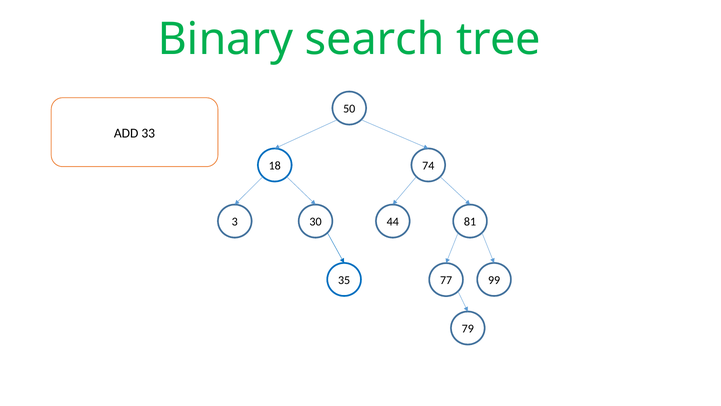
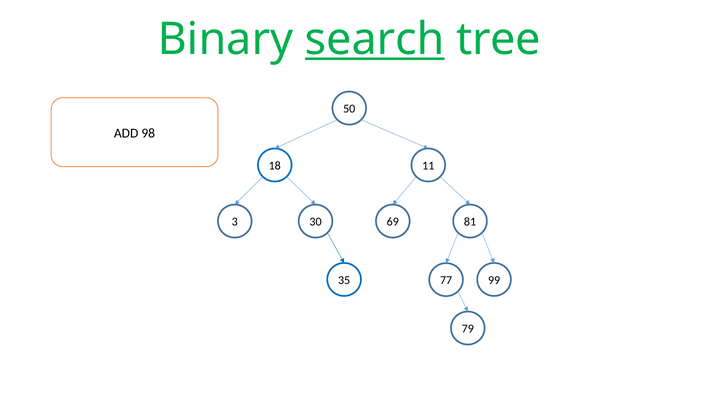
search underline: none -> present (375, 39)
33: 33 -> 98 (148, 133)
74: 74 -> 11 (428, 166)
44: 44 -> 69 (393, 222)
